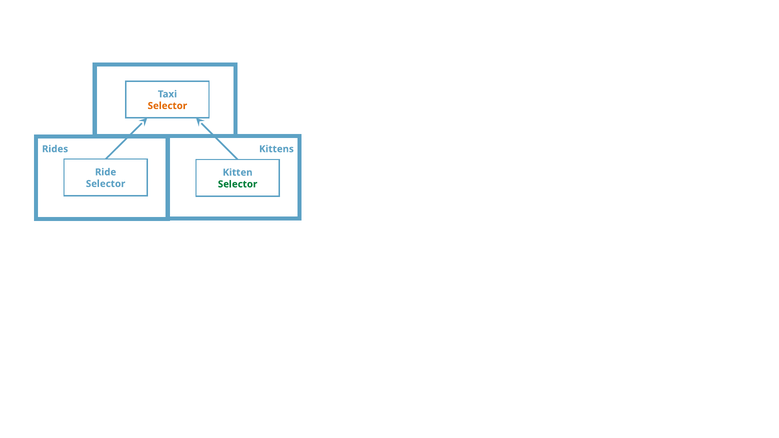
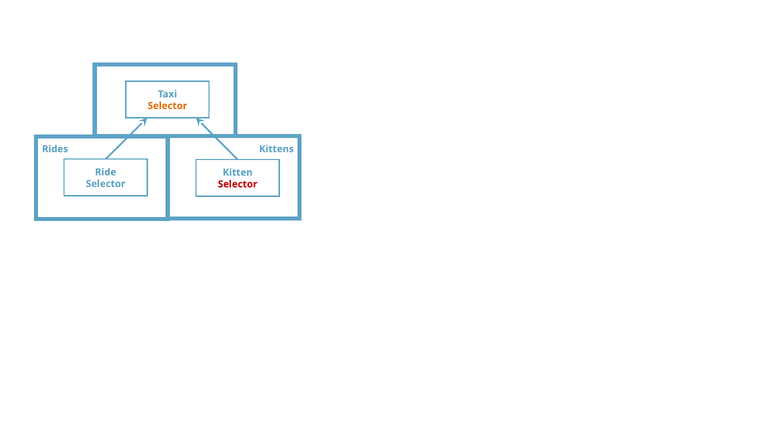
Selector colour: green -> red (238, 184)
